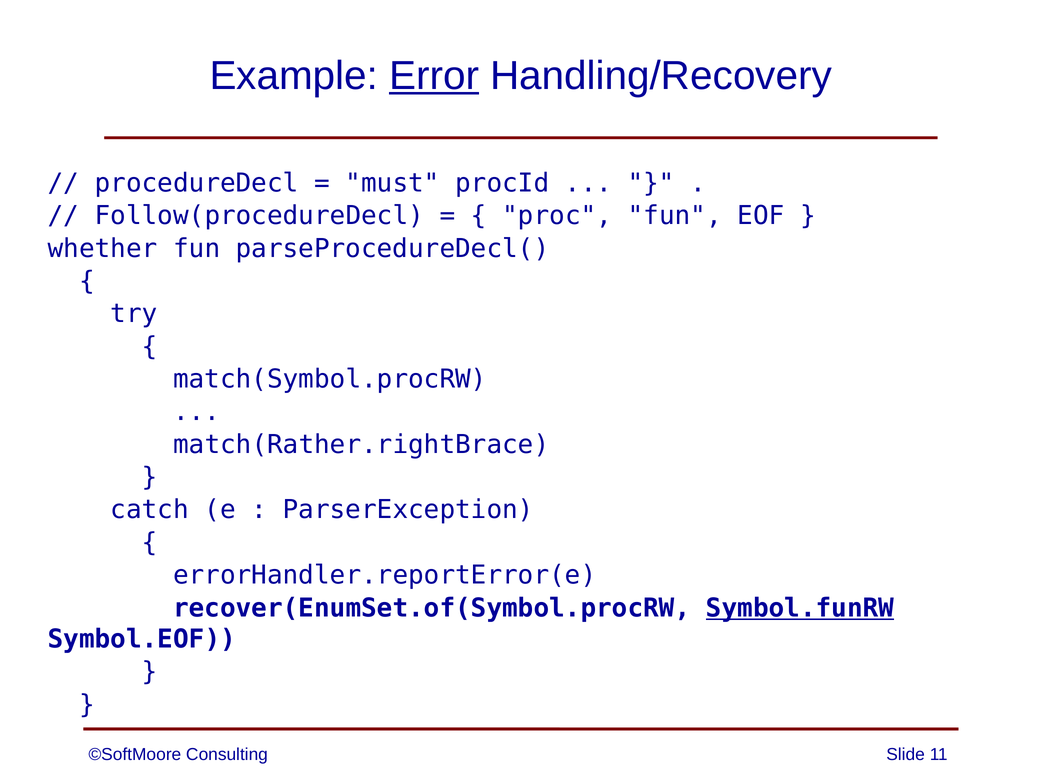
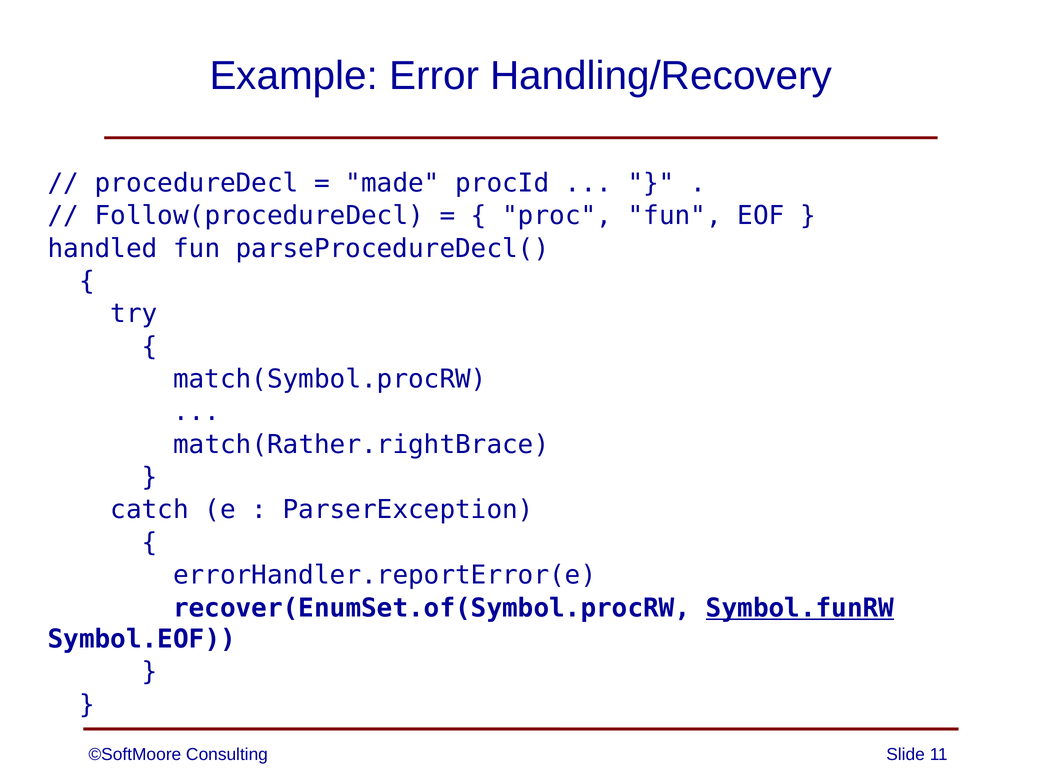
Error underline: present -> none (434, 76)
must: must -> made (393, 183)
whether: whether -> handled (103, 249)
